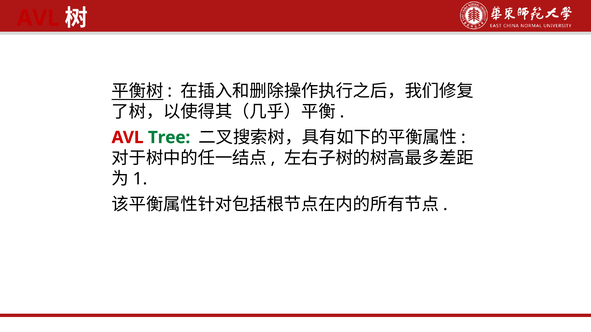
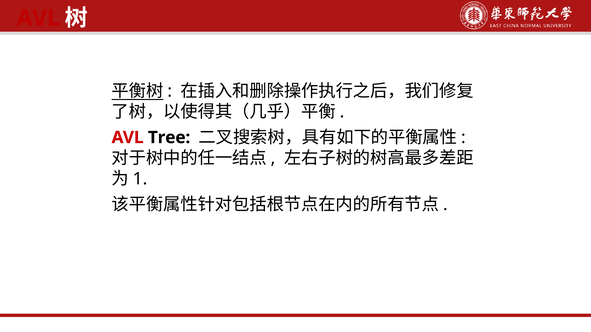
Tree colour: green -> black (169, 138)
